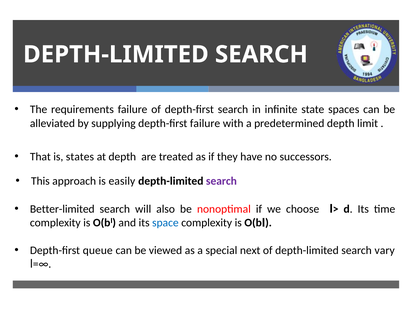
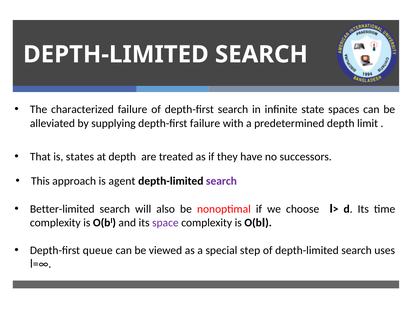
requirements: requirements -> characterized (82, 110)
easily: easily -> agent (122, 181)
space colour: blue -> purple (165, 223)
next: next -> step (250, 250)
vary: vary -> uses (385, 250)
